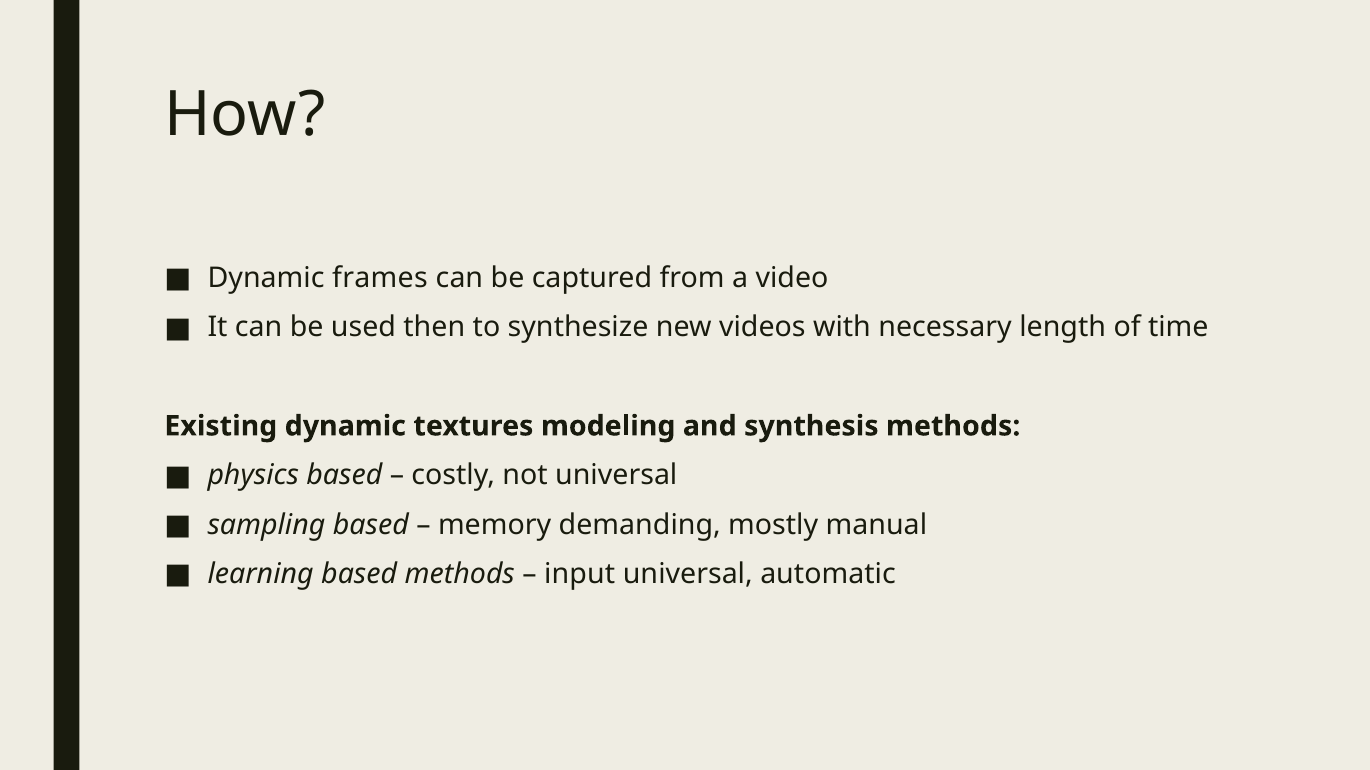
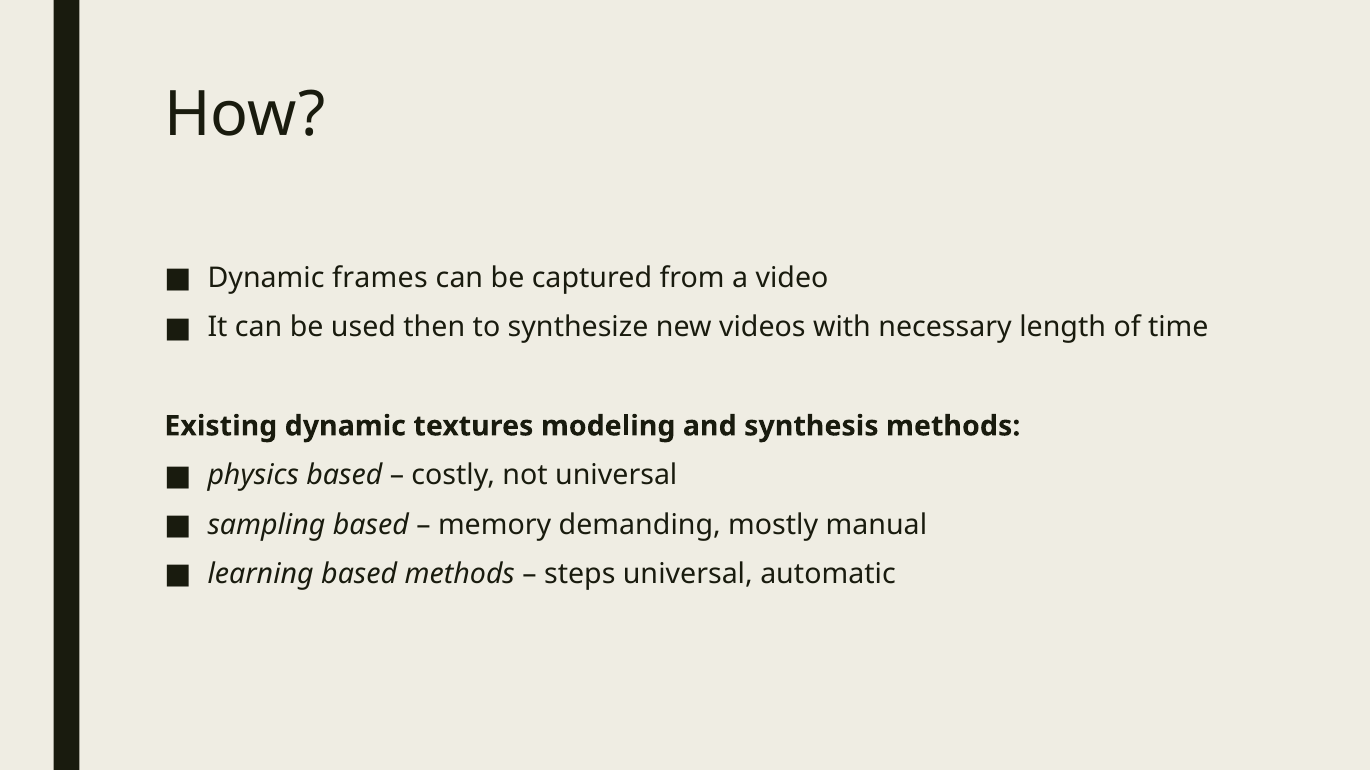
input: input -> steps (580, 574)
